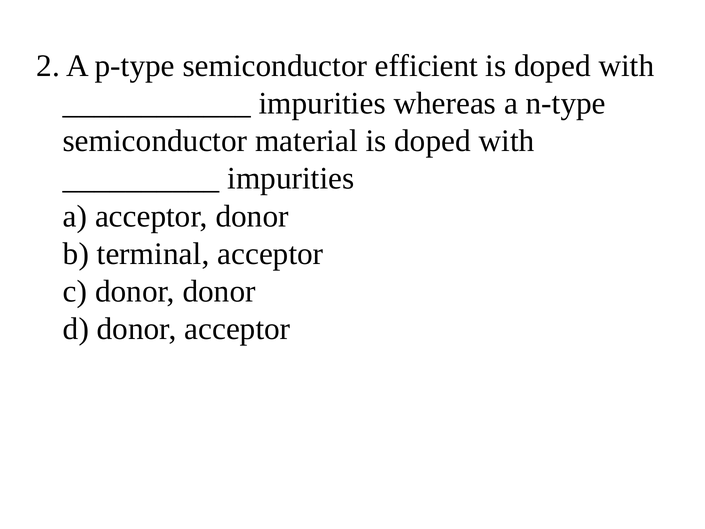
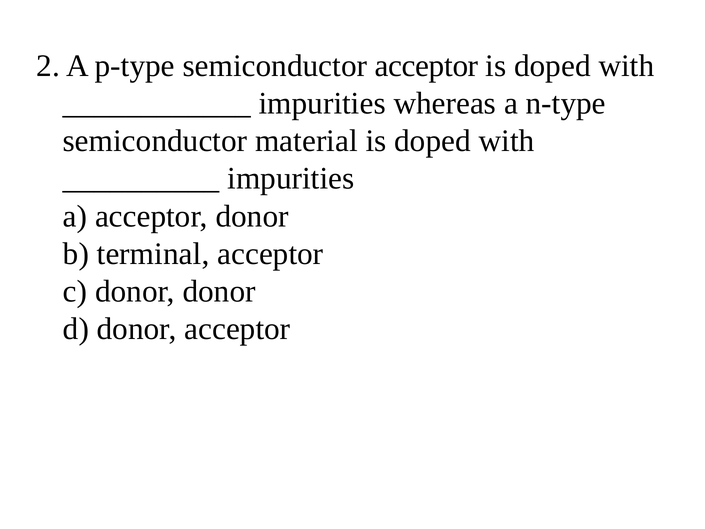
semiconductor efficient: efficient -> acceptor (426, 66)
